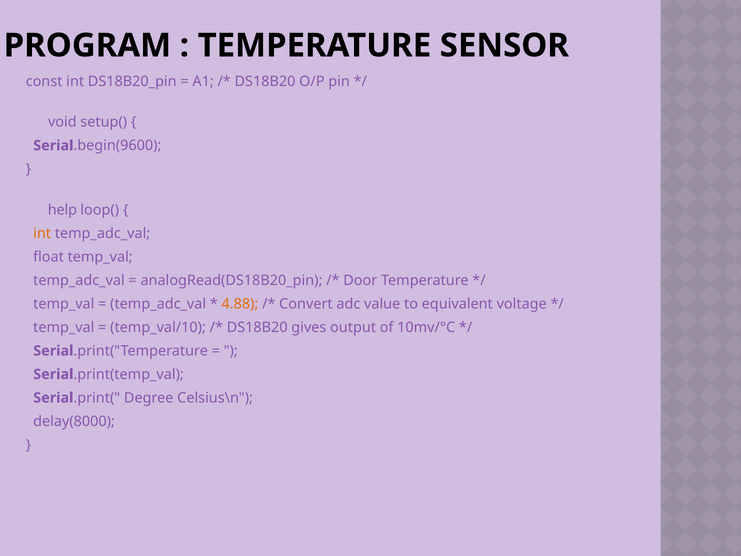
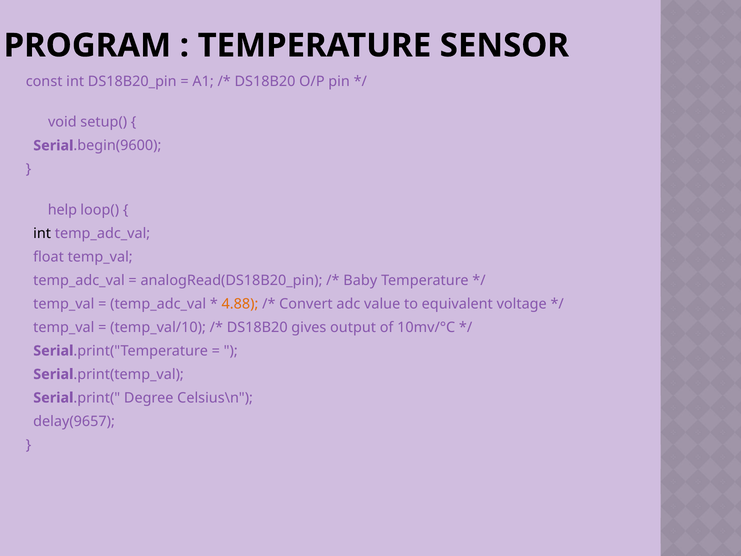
int colour: orange -> black (42, 233)
Door: Door -> Baby (360, 280)
delay(8000: delay(8000 -> delay(9657 (74, 421)
